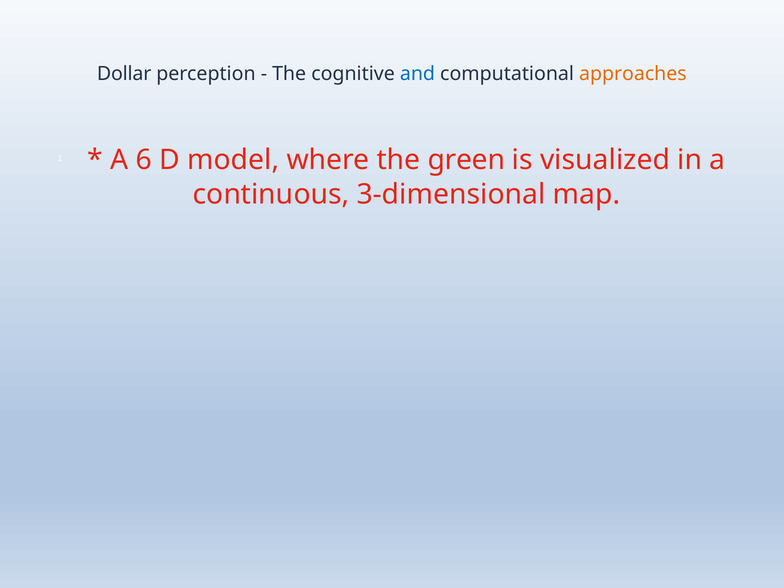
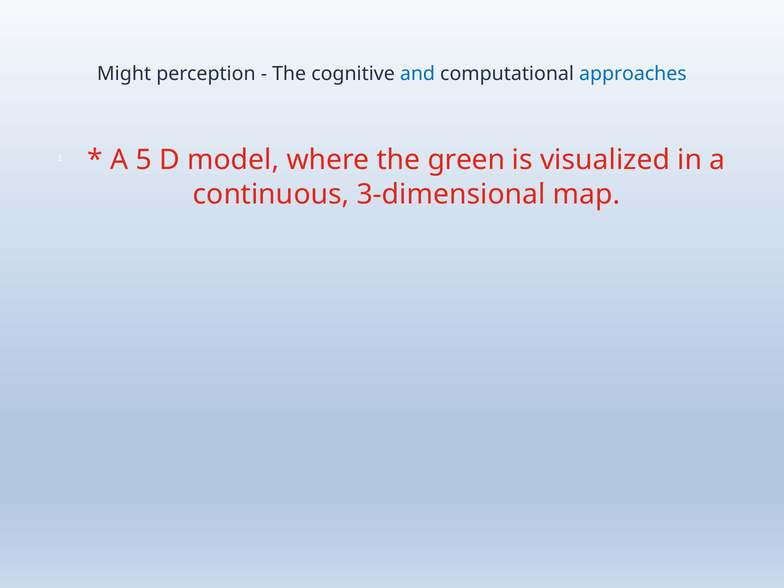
Dollar: Dollar -> Might (124, 74)
approaches colour: orange -> blue (633, 74)
6: 6 -> 5 (144, 160)
